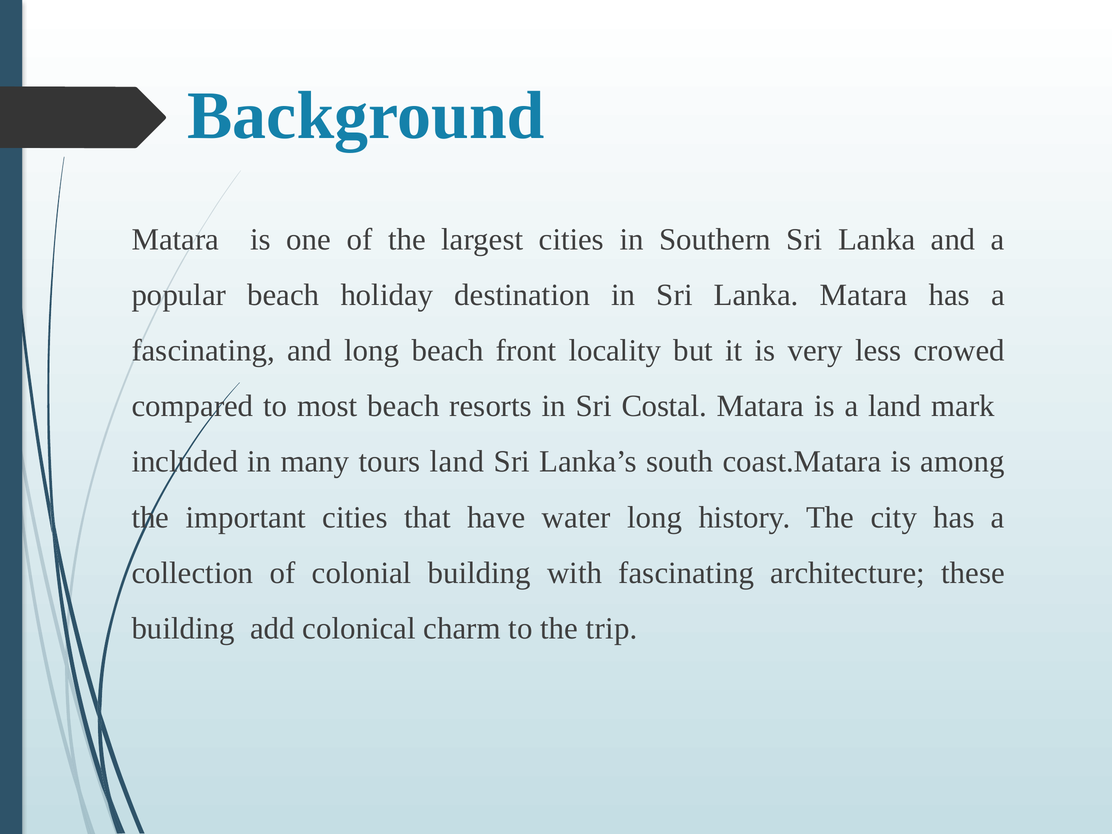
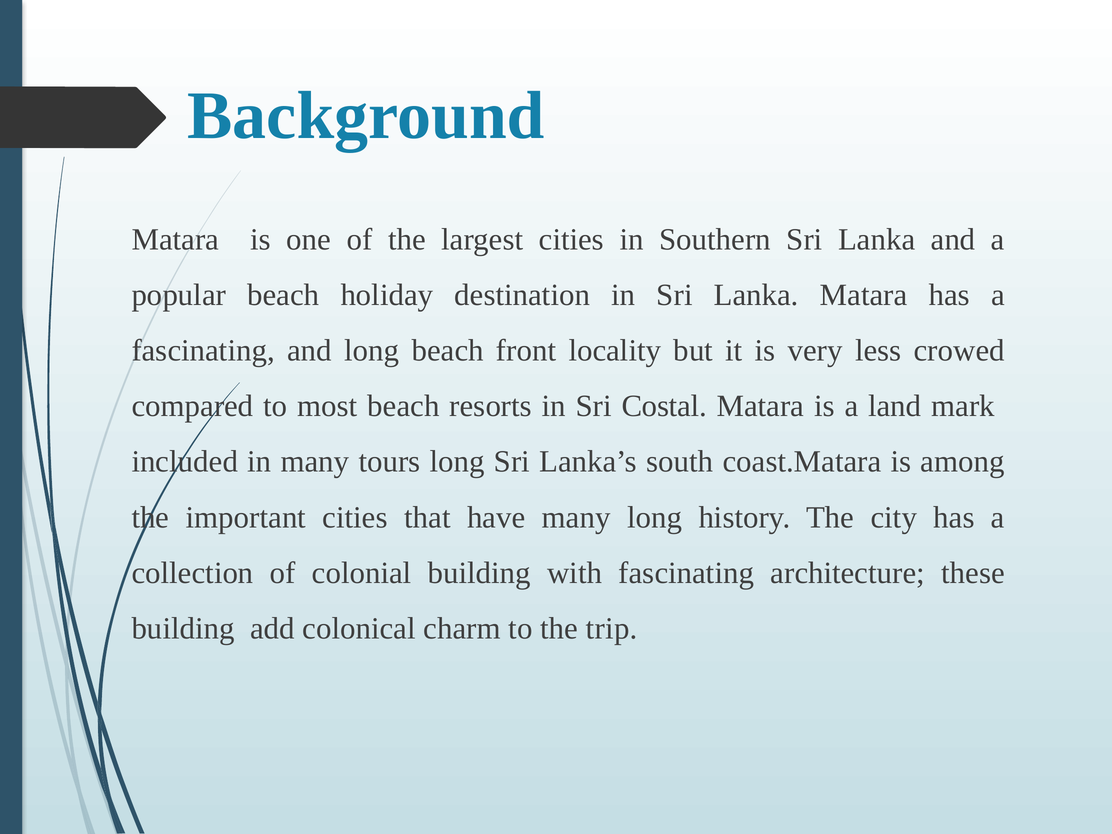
tours land: land -> long (457, 462)
have water: water -> many (576, 517)
